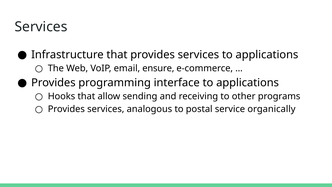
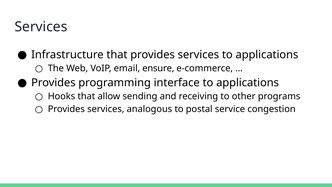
organically: organically -> congestion (272, 109)
